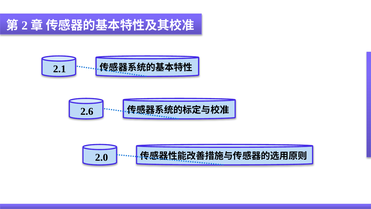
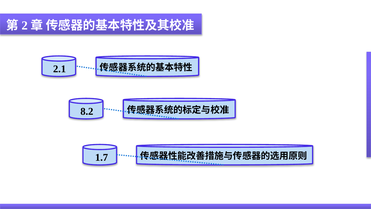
2.6: 2.6 -> 8.2 (87, 111)
2.0: 2.0 -> 1.7 (102, 157)
